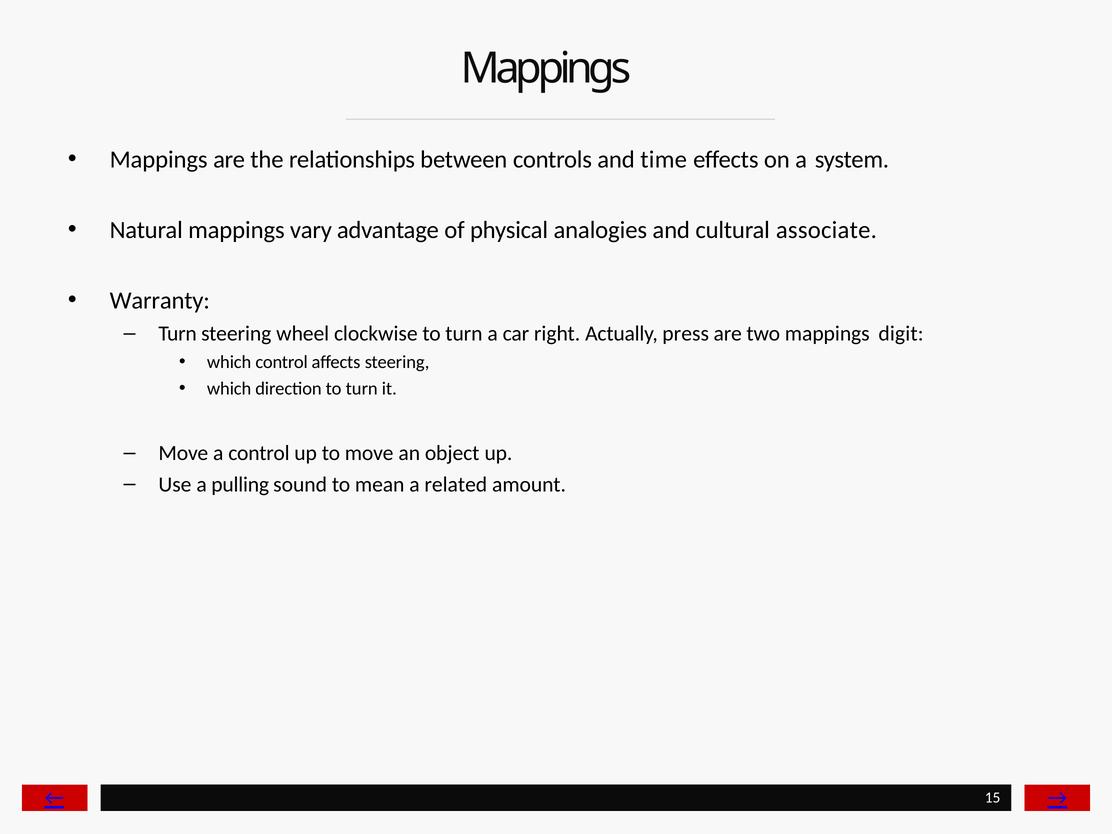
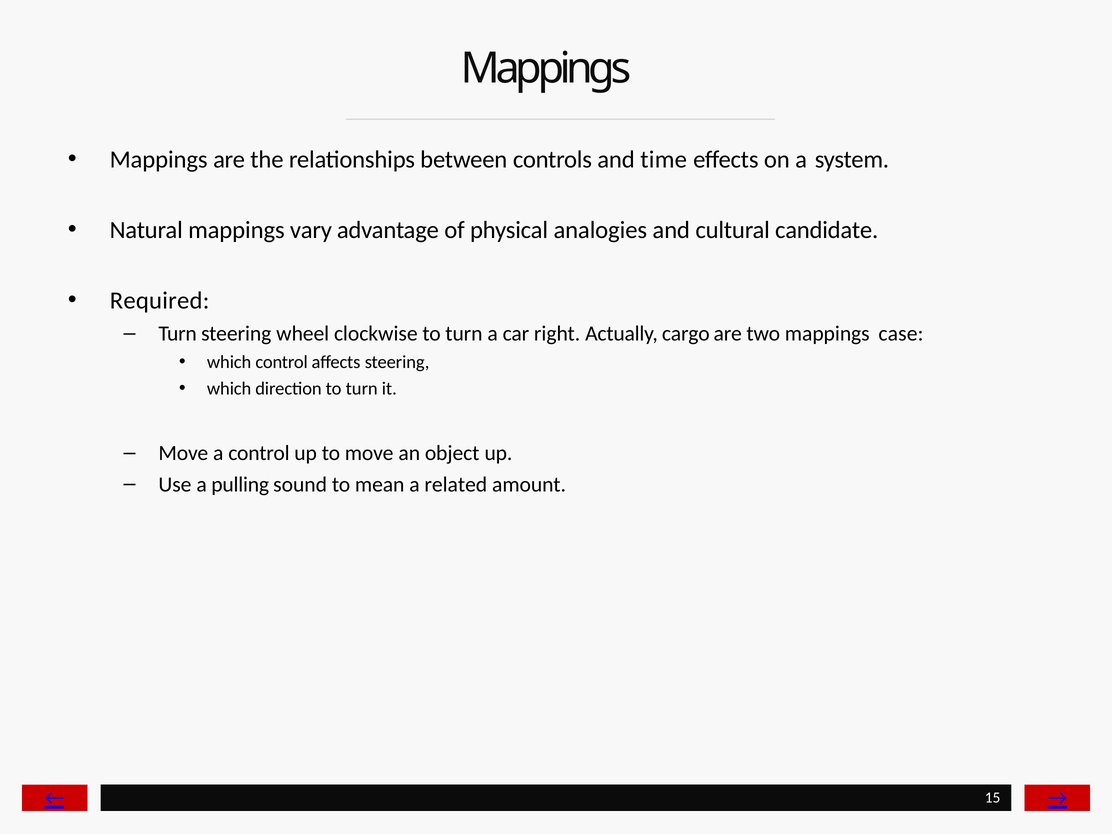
associate: associate -> candidate (827, 230)
Warranty: Warranty -> Required (160, 301)
press: press -> cargo (686, 334)
digit: digit -> case (901, 334)
